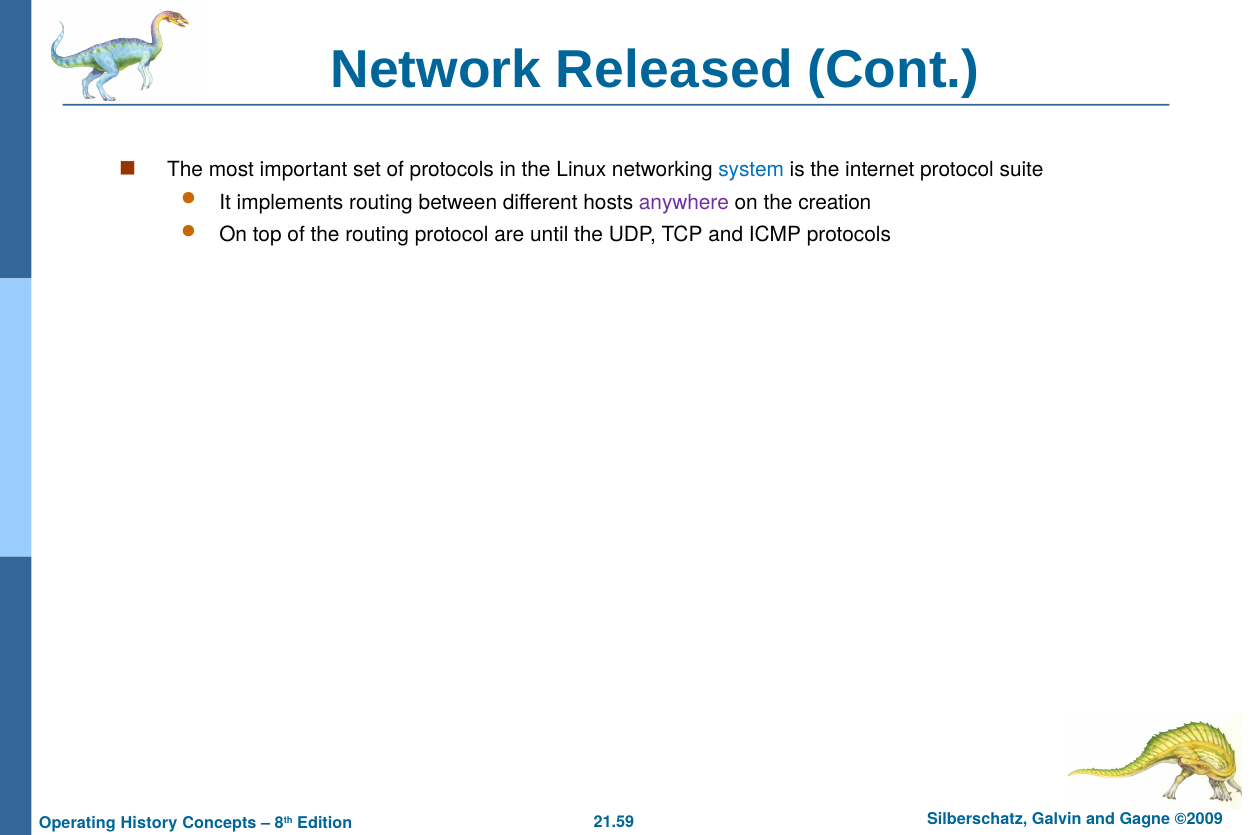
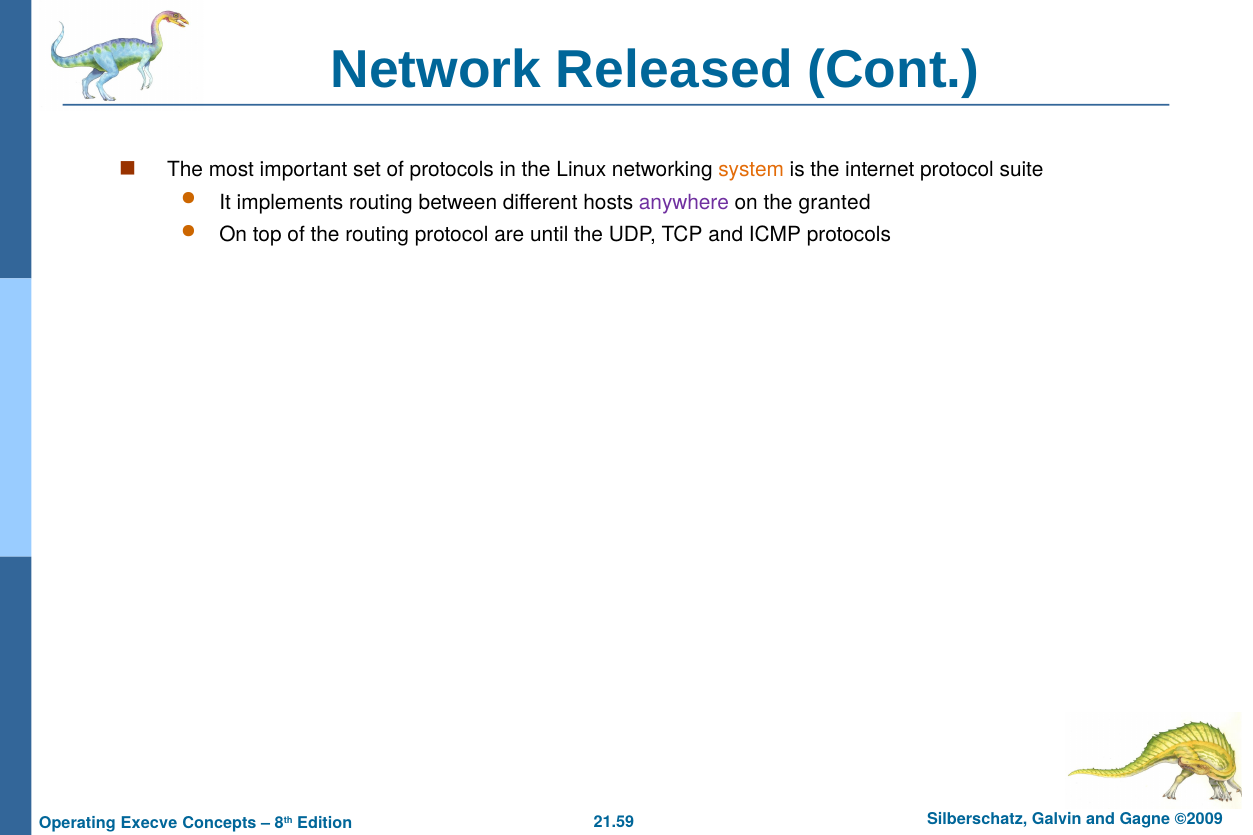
system colour: blue -> orange (751, 170)
creation: creation -> granted (835, 203)
History: History -> Execve (149, 823)
